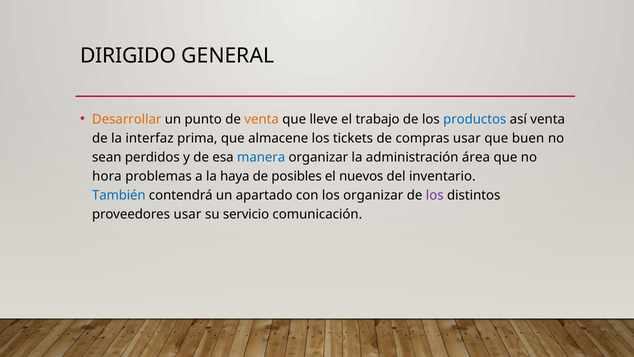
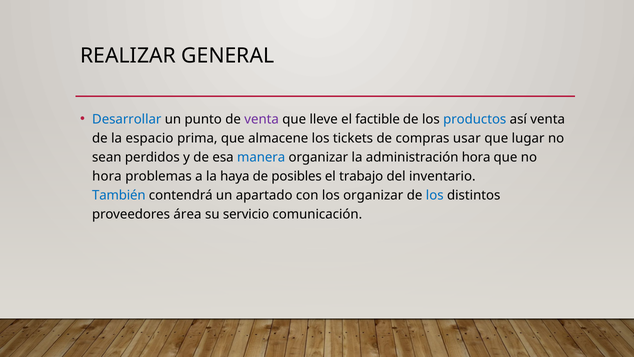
DIRIGIDO: DIRIGIDO -> REALIZAR (128, 56)
Desarrollar colour: orange -> blue (127, 119)
venta colour: orange -> purple (262, 119)
trabajo: trabajo -> factible (378, 119)
interfaz: interfaz -> espacio (149, 138)
buen: buen -> lugar (528, 138)
administración área: área -> hora (476, 157)
nuevos: nuevos -> trabajo (361, 176)
los colour: purple -> blue (435, 195)
proveedores usar: usar -> área (187, 214)
